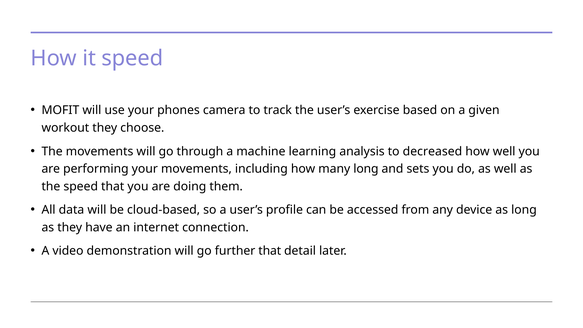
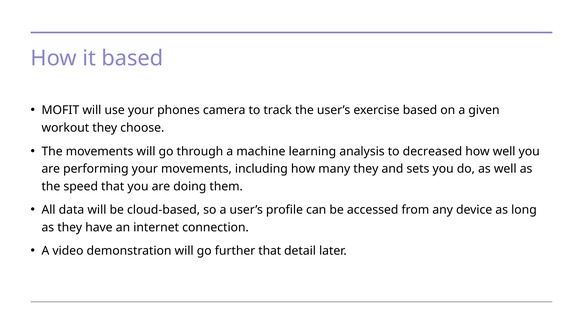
it speed: speed -> based (132, 58)
many long: long -> they (366, 169)
